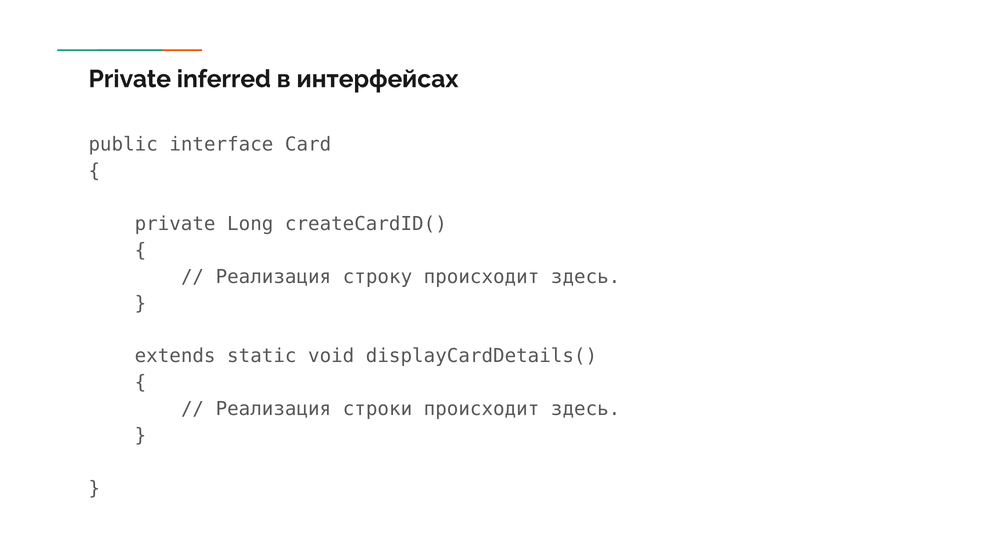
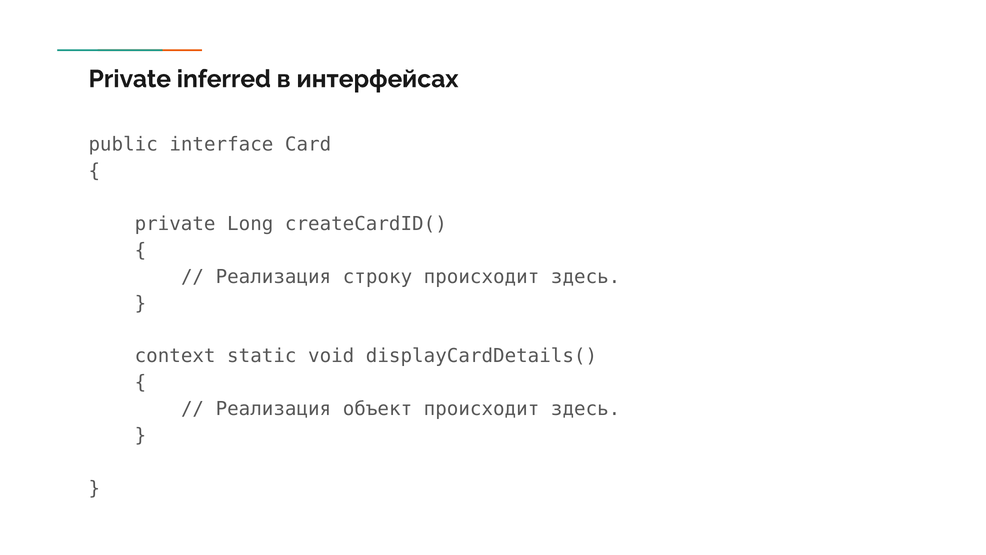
extends: extends -> context (175, 356)
строки: строки -> объект (377, 409)
